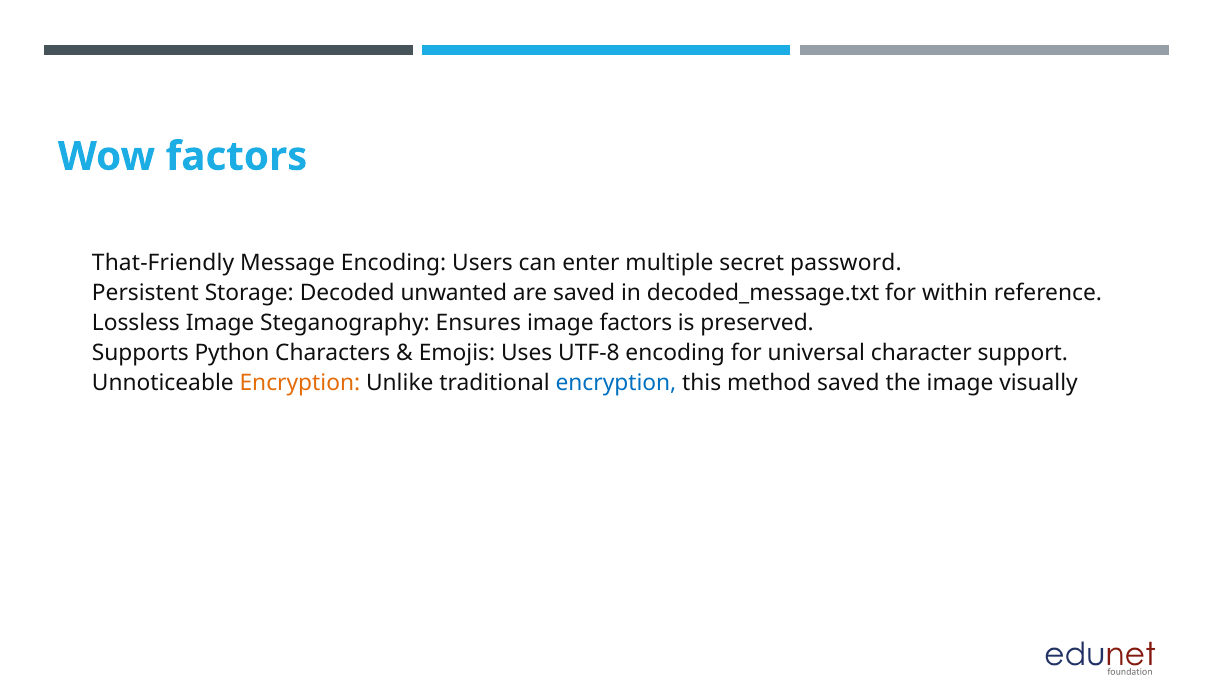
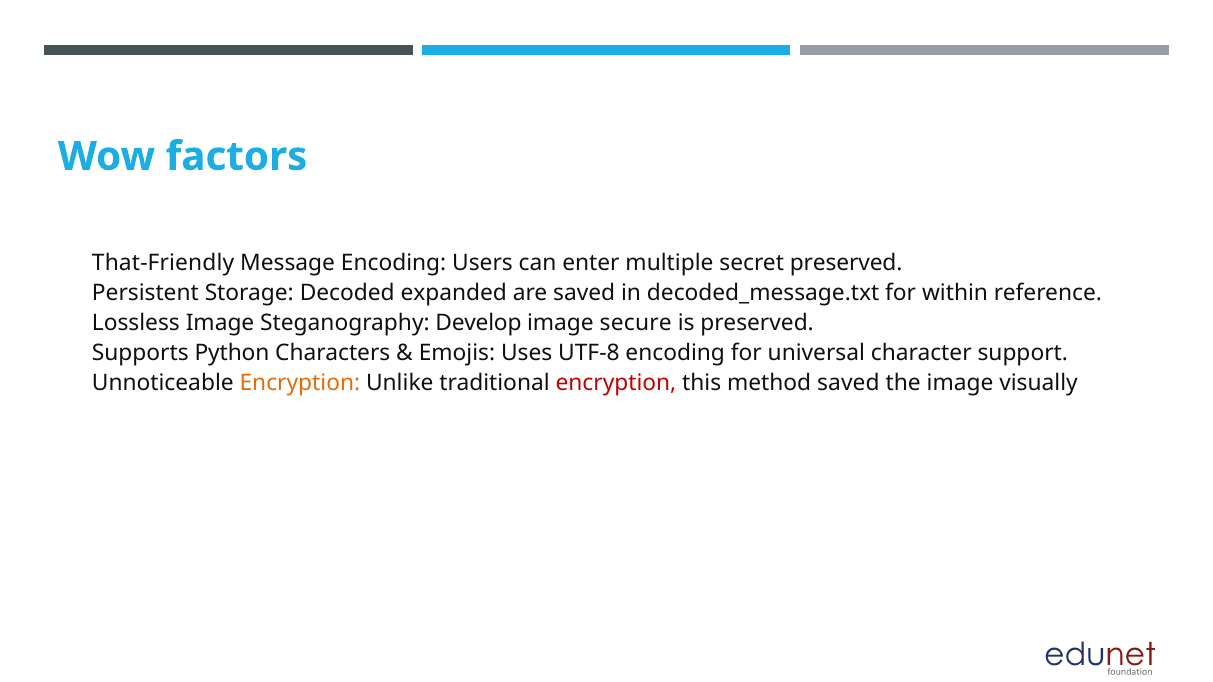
secret password: password -> preserved (846, 263)
unwanted: unwanted -> expanded (454, 293)
Ensures: Ensures -> Develop (478, 323)
image factors: factors -> secure (636, 323)
encryption colour: blue -> red (616, 383)
